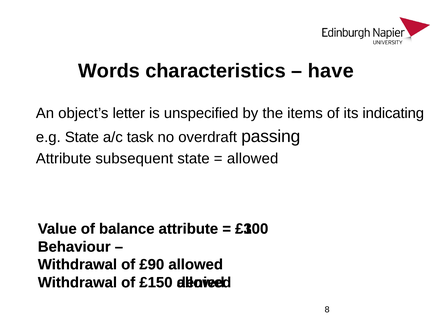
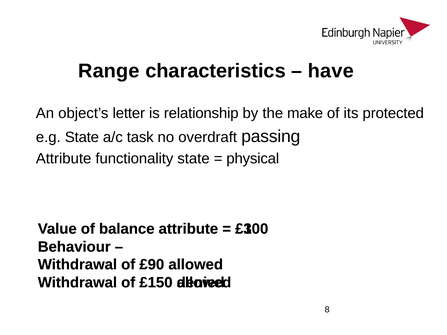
Words: Words -> Range (109, 71)
unspecified: unspecified -> relationship (201, 114)
items: items -> make (305, 114)
indicating: indicating -> protected (393, 114)
subsequent: subsequent -> functionality (134, 159)
allowed: allowed -> physical (253, 159)
